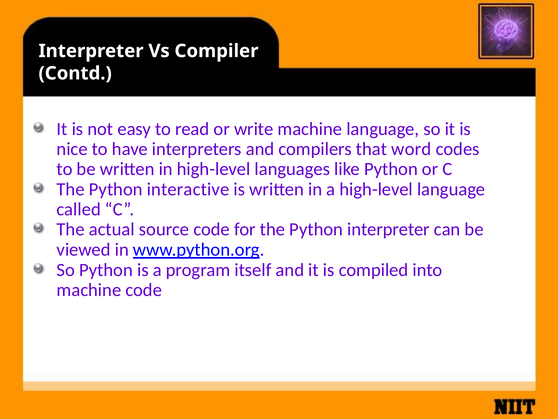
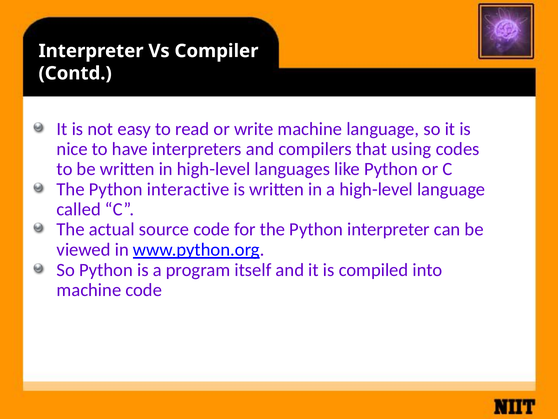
word: word -> using (411, 149)
